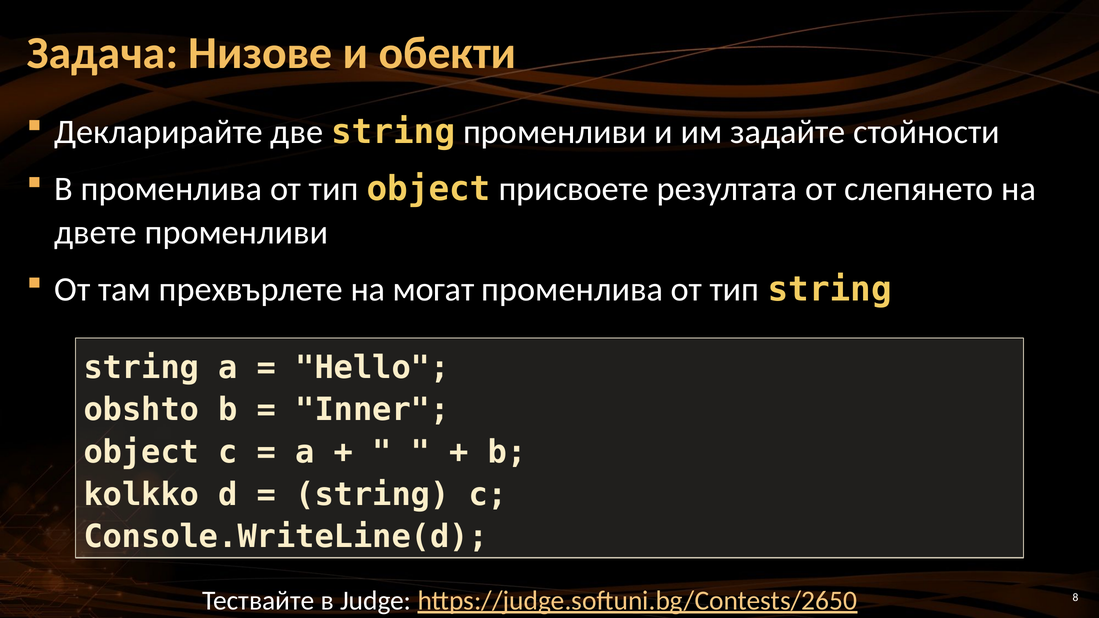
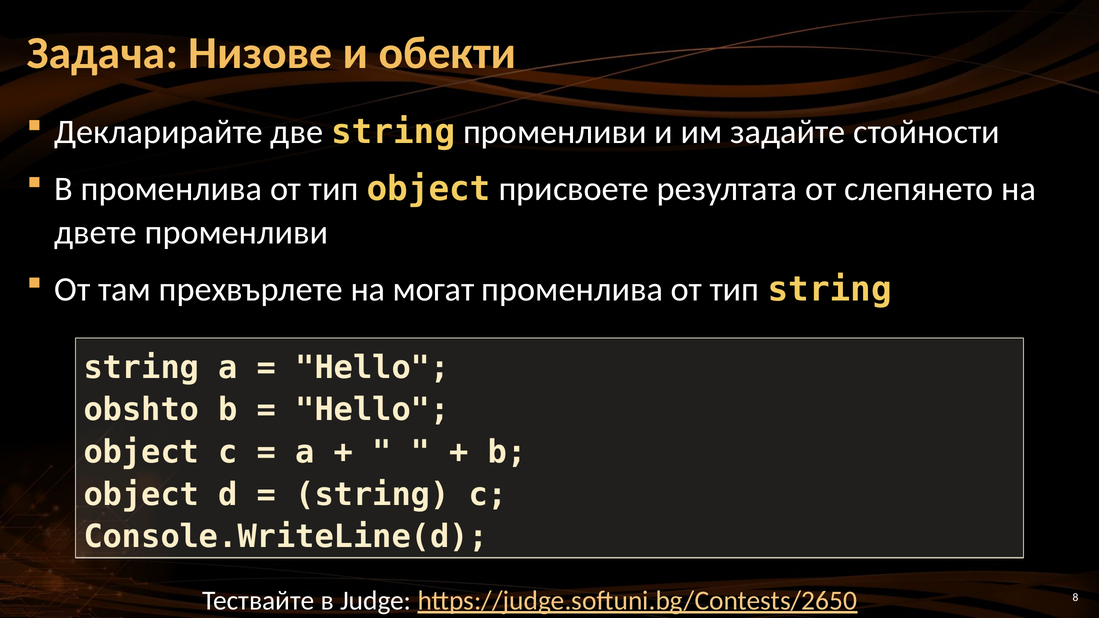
Inner: Inner -> Hello (372, 410)
kolkko: kolkko -> object (141, 495)
